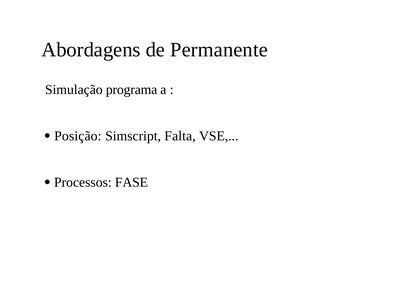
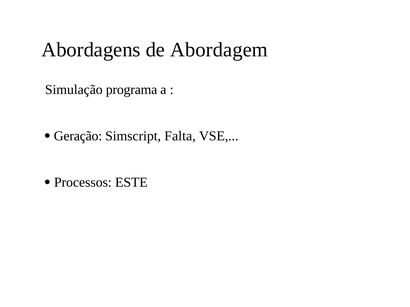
Permanente: Permanente -> Abordagem (219, 50)
Posição: Posição -> Geração (78, 136)
FASE: FASE -> ESTE (131, 183)
